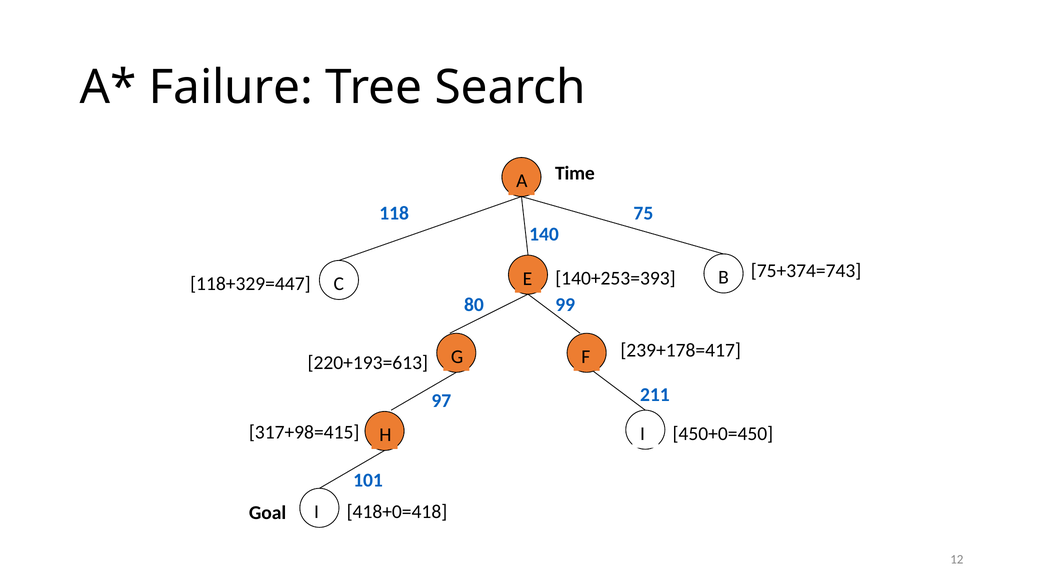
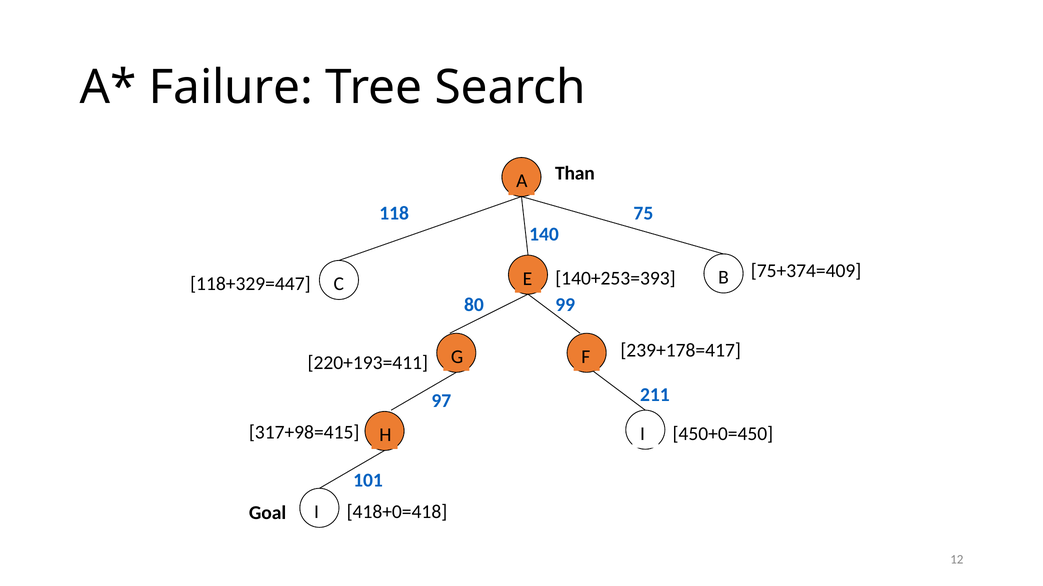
Time: Time -> Than (575, 173)
75+374=743: 75+374=743 -> 75+374=409 (806, 271)
220+193=613: 220+193=613 -> 220+193=411 (368, 363)
